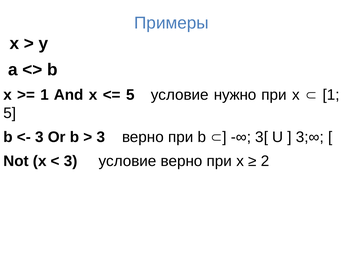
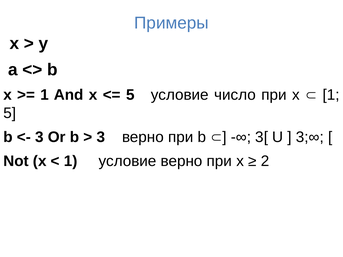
нужно: нужно -> число (235, 95)
3: 3 -> 1 (71, 161)
